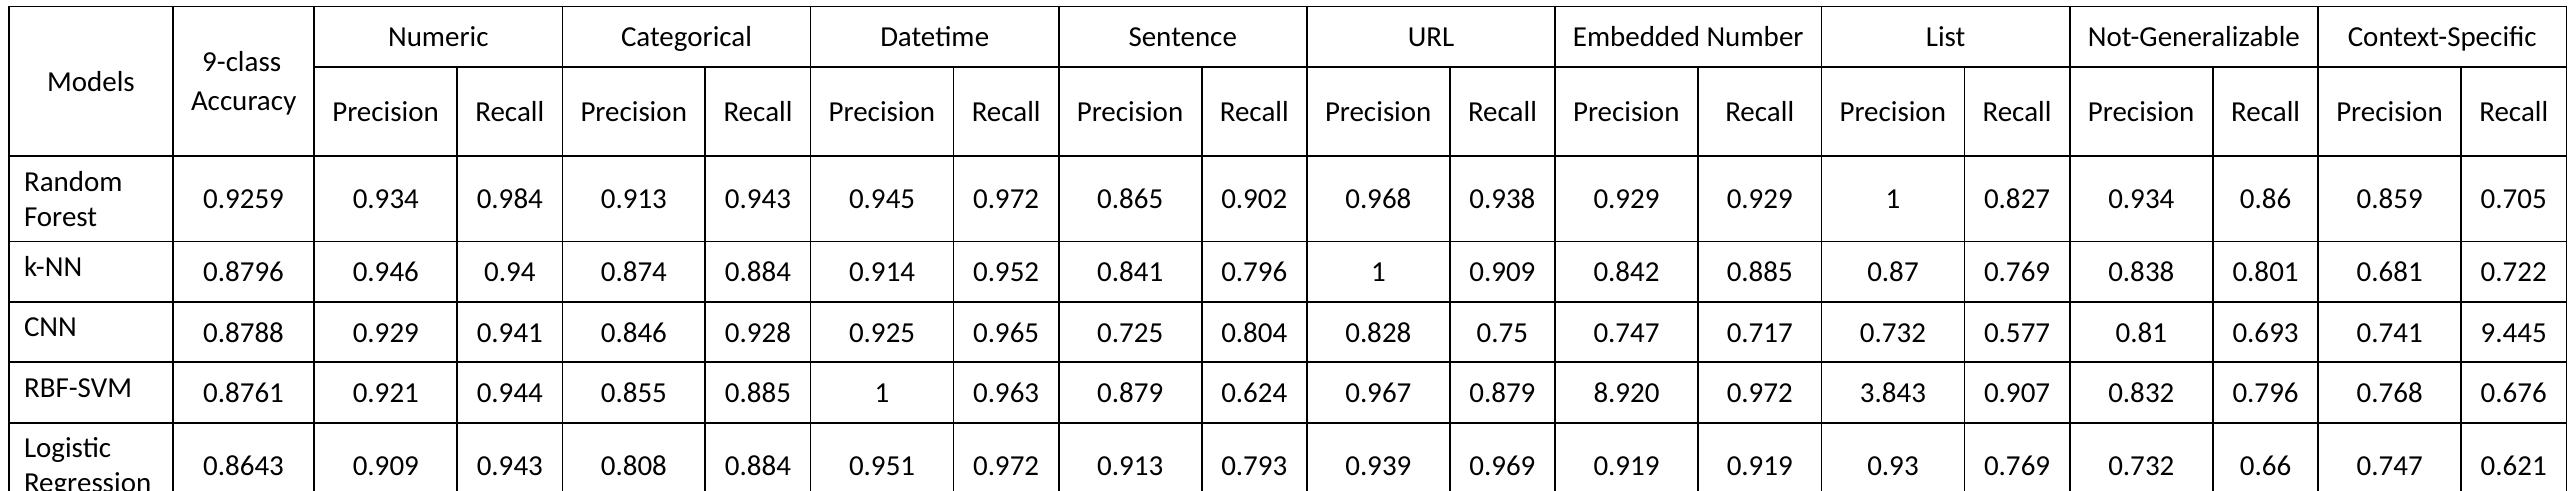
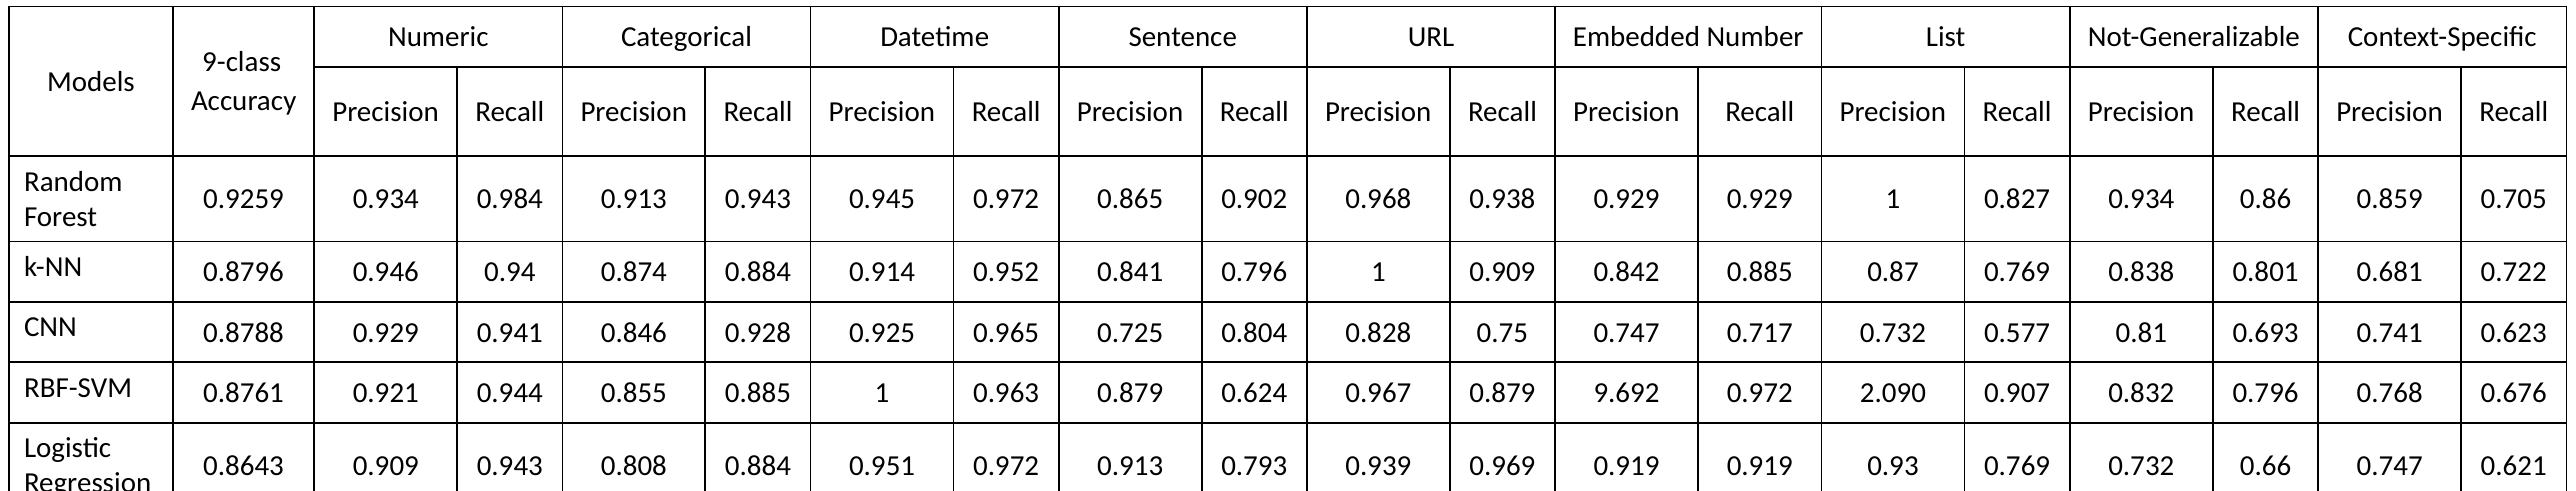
9.445: 9.445 -> 0.623 (2514, 333)
8.920: 8.920 -> 9.692 (1626, 393)
3.843: 3.843 -> 2.090 (1893, 393)
